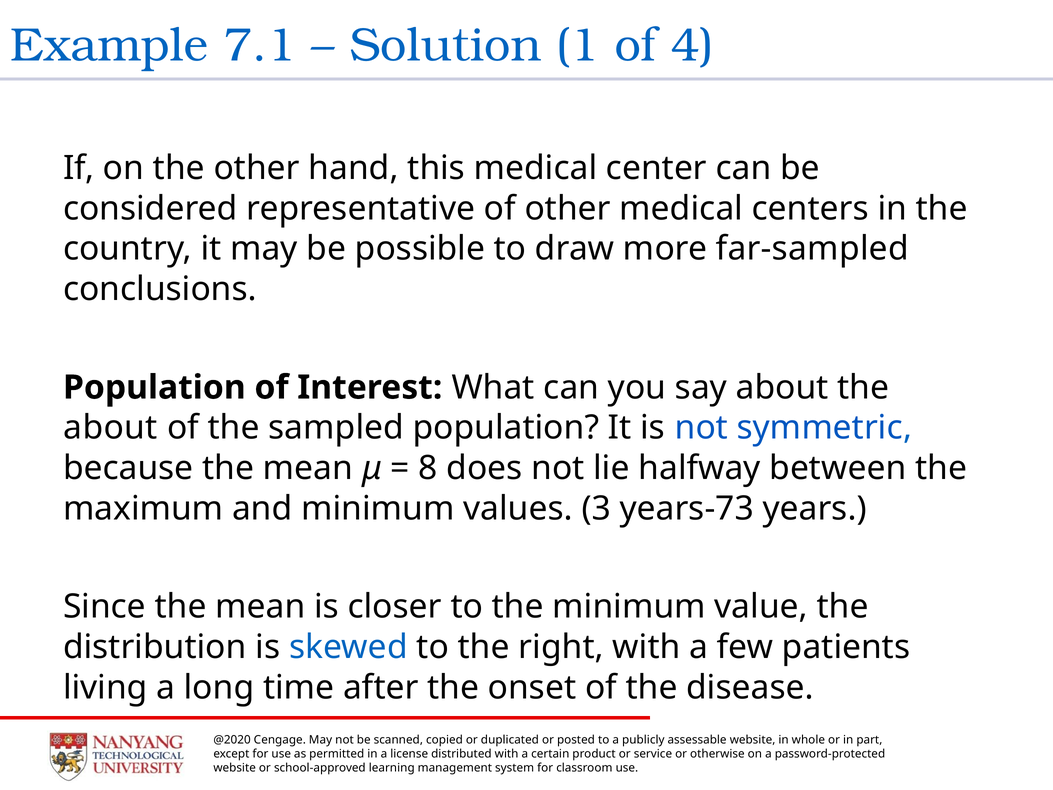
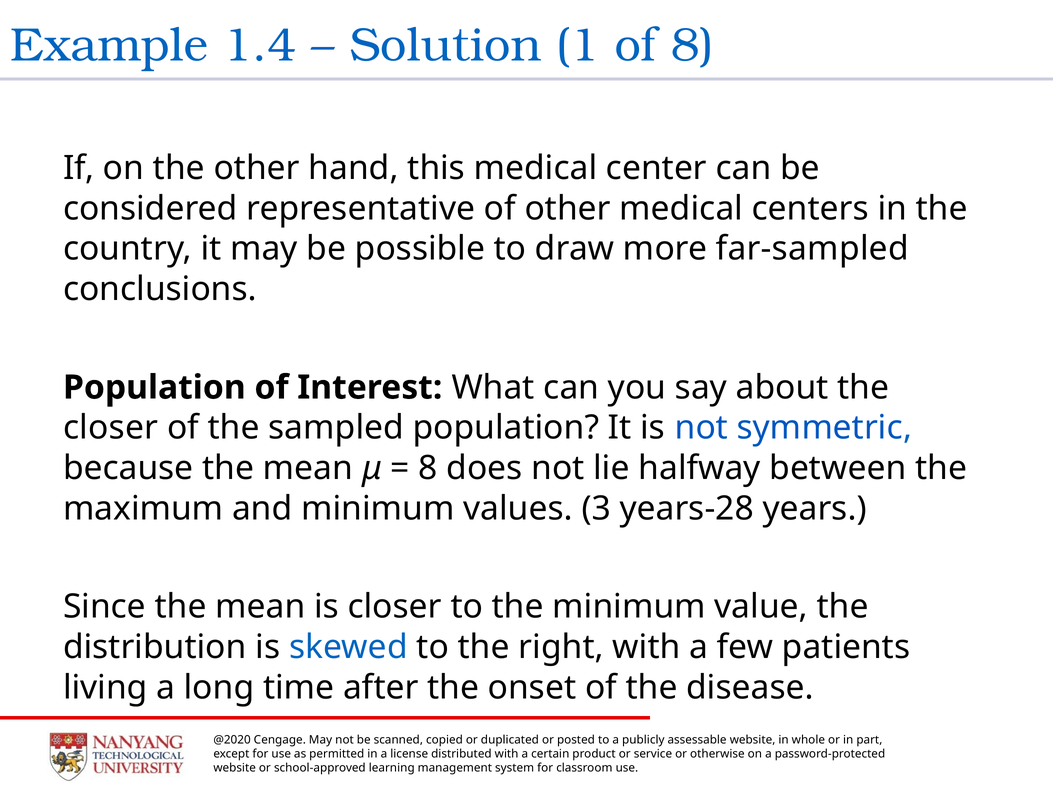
7.1: 7.1 -> 1.4 (260, 45)
of 4: 4 -> 8 (692, 45)
about: about -> closer (111, 428)
years-73: years-73 -> years-28 (687, 508)
